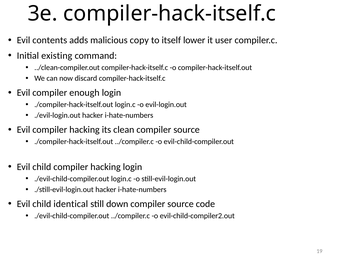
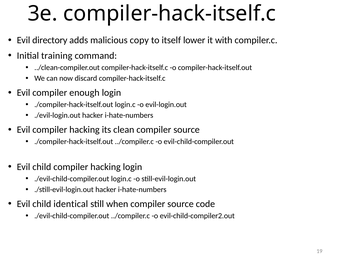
contents: contents -> directory (50, 40)
user: user -> with (224, 40)
existing: existing -> training (57, 56)
down: down -> when (117, 203)
